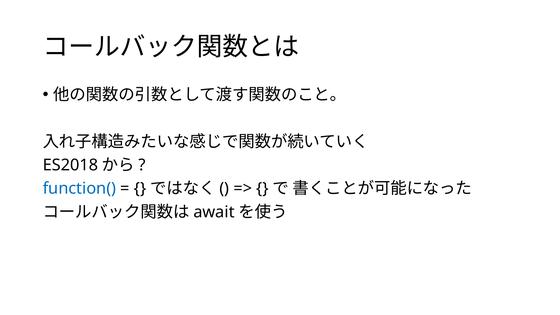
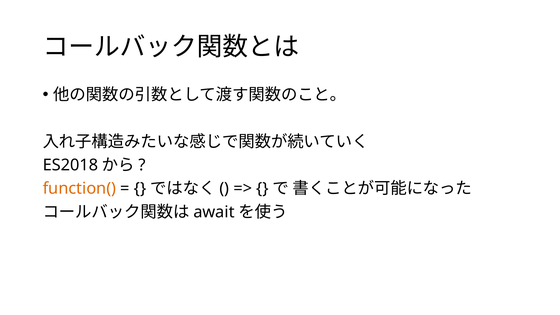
function( colour: blue -> orange (79, 189)
